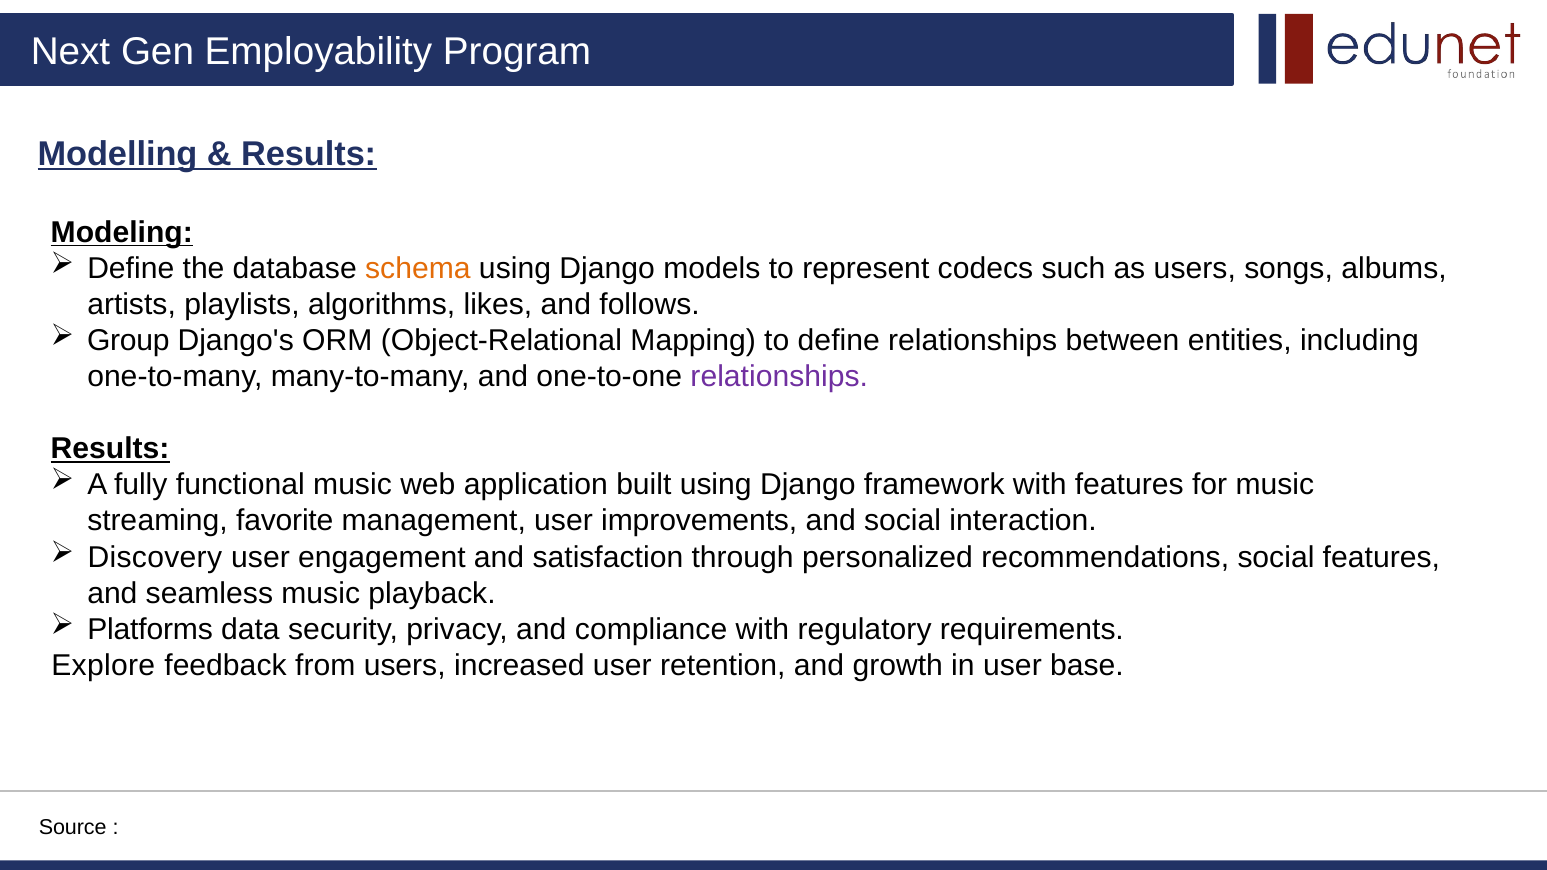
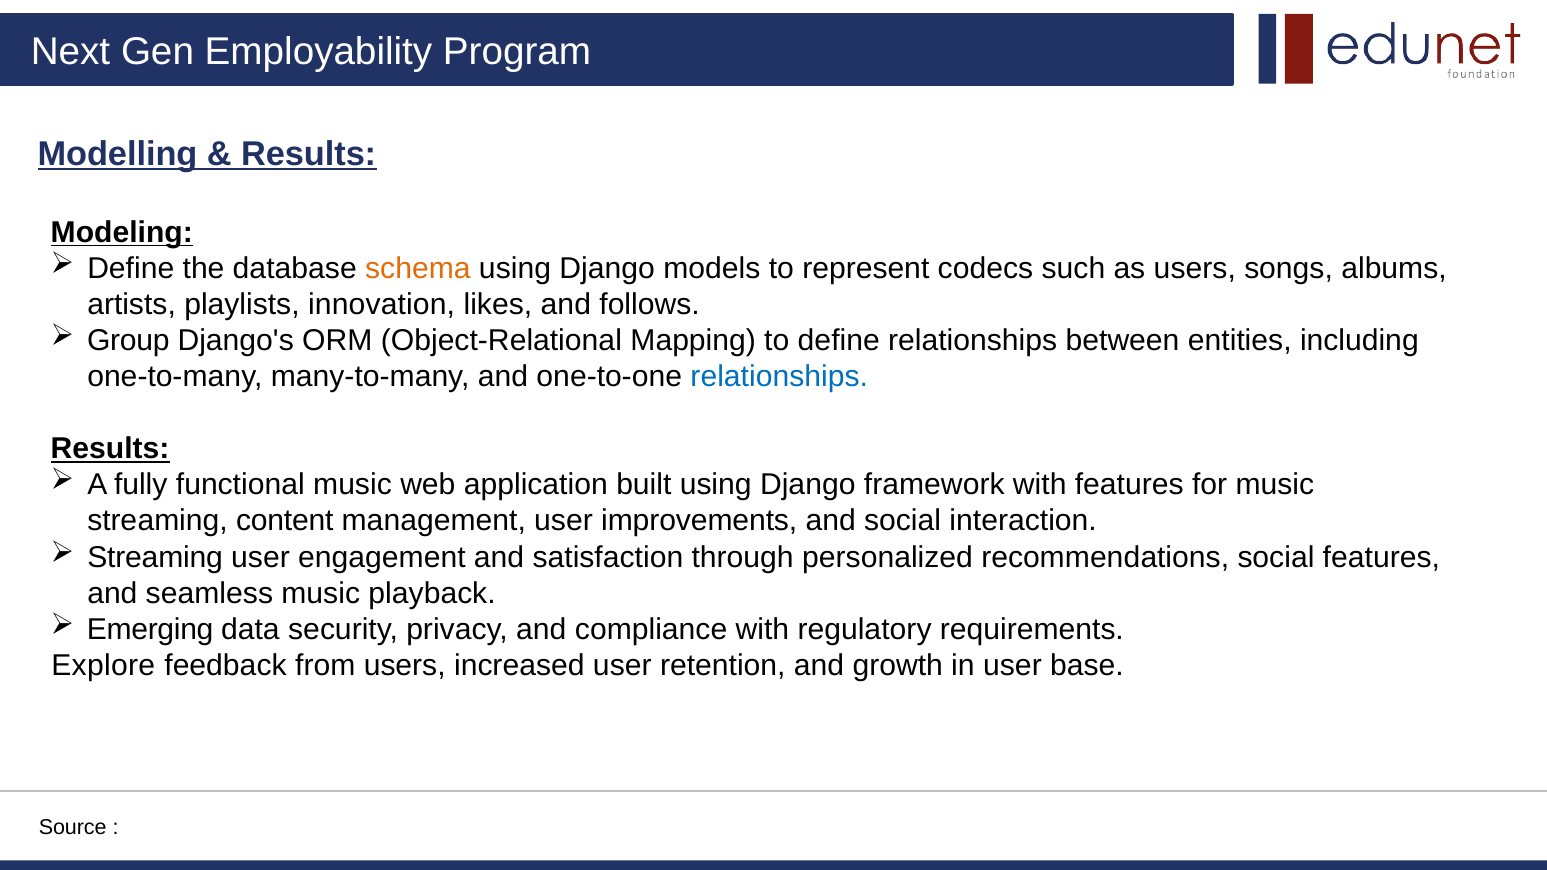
algorithms: algorithms -> innovation (382, 304)
relationships colour: purple -> blue (779, 377)
favorite: favorite -> content (285, 521)
Discovery: Discovery -> Streaming (155, 557)
Platforms: Platforms -> Emerging (150, 629)
